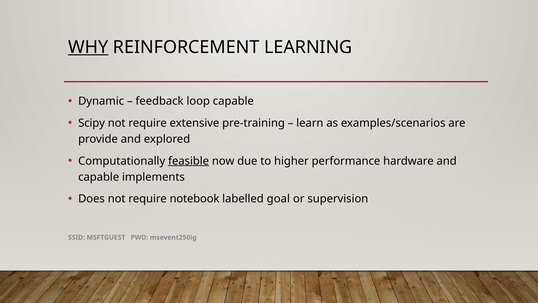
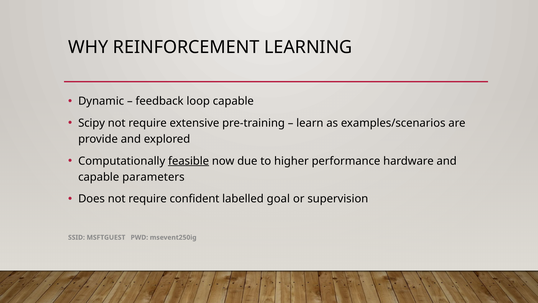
WHY underline: present -> none (88, 47)
implements: implements -> parameters (153, 177)
notebook: notebook -> confident (194, 199)
